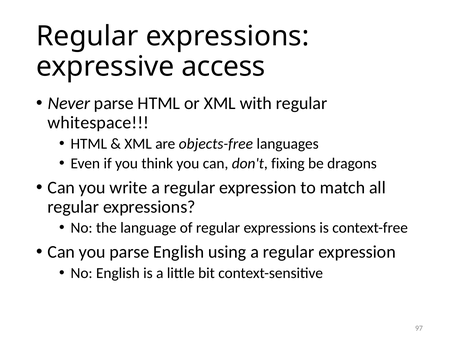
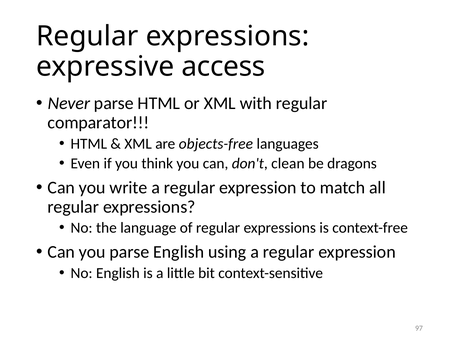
whitespace: whitespace -> comparator (98, 123)
fixing: fixing -> clean (288, 163)
